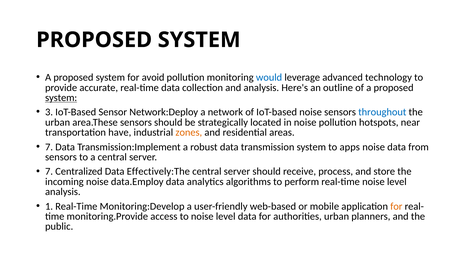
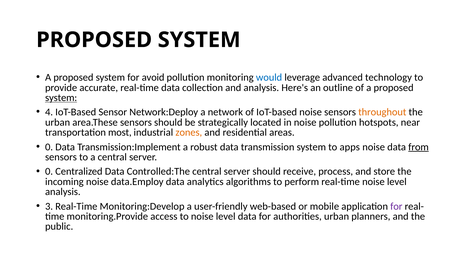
3: 3 -> 4 (49, 112)
throughout colour: blue -> orange (382, 112)
have: have -> most (120, 132)
7: 7 -> 0 (49, 147)
from underline: none -> present (419, 147)
7: 7 -> 0 (49, 172)
Effectively:The: Effectively:The -> Controlled:The (158, 172)
1: 1 -> 3 (49, 206)
for colour: orange -> purple (396, 206)
